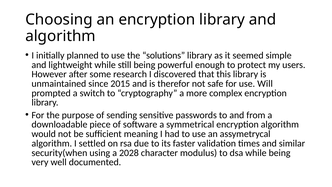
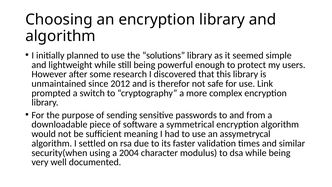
2015: 2015 -> 2012 (120, 84)
Will: Will -> Link (265, 84)
2028: 2028 -> 2004 (129, 153)
